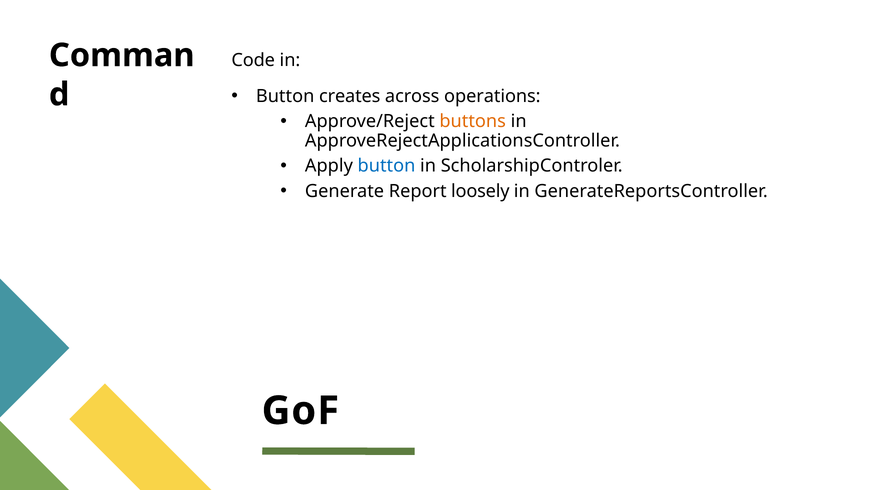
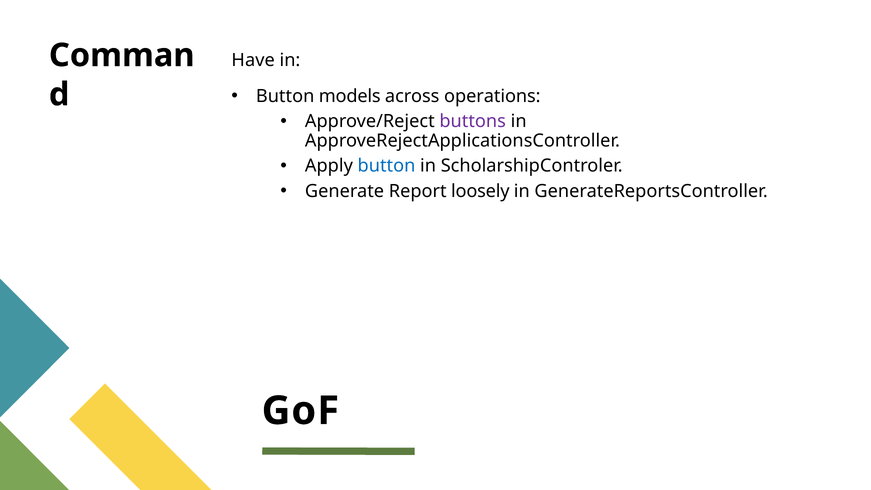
Code: Code -> Have (253, 60)
creates: creates -> models (350, 96)
buttons colour: orange -> purple (473, 121)
